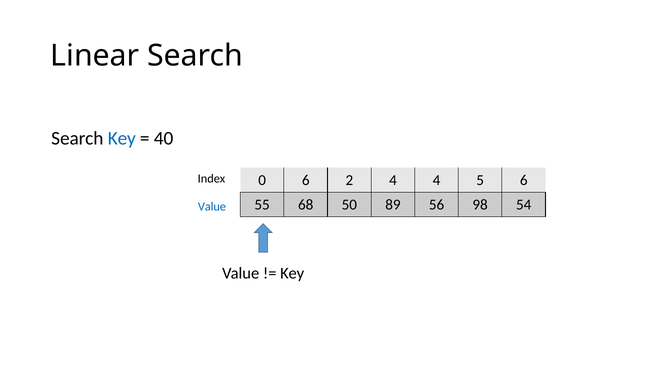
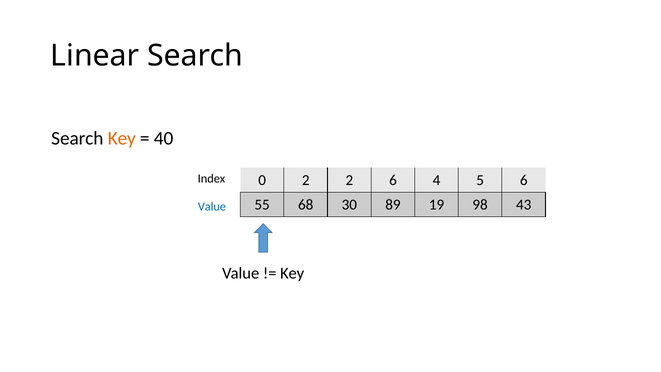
Key colour: blue -> orange (122, 138)
0 6: 6 -> 2 (306, 180)
2 4: 4 -> 6 (393, 180)
50: 50 -> 30 (349, 204)
56: 56 -> 19 (437, 204)
54: 54 -> 43 (524, 204)
